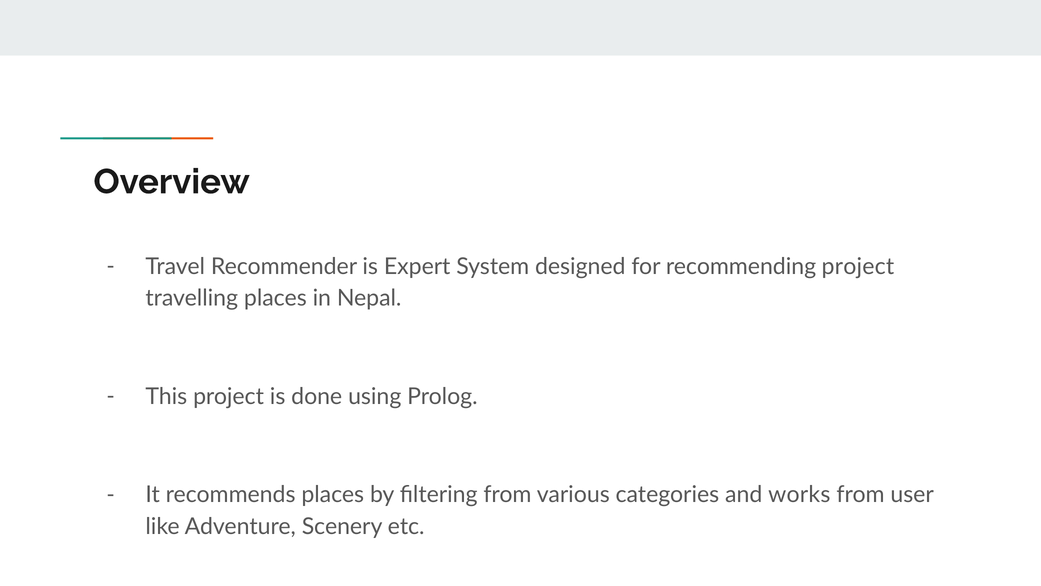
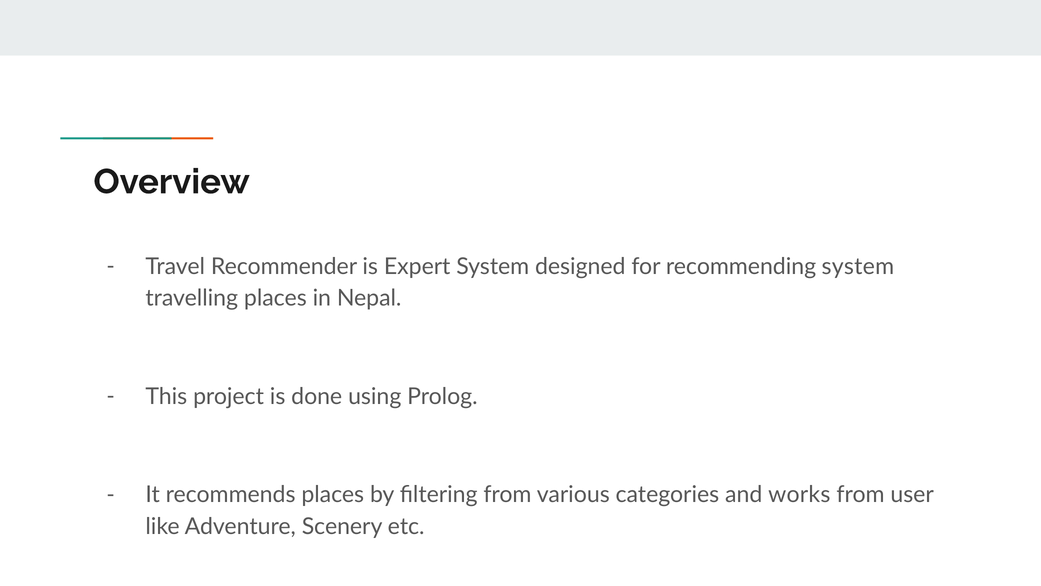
recommending project: project -> system (858, 266)
